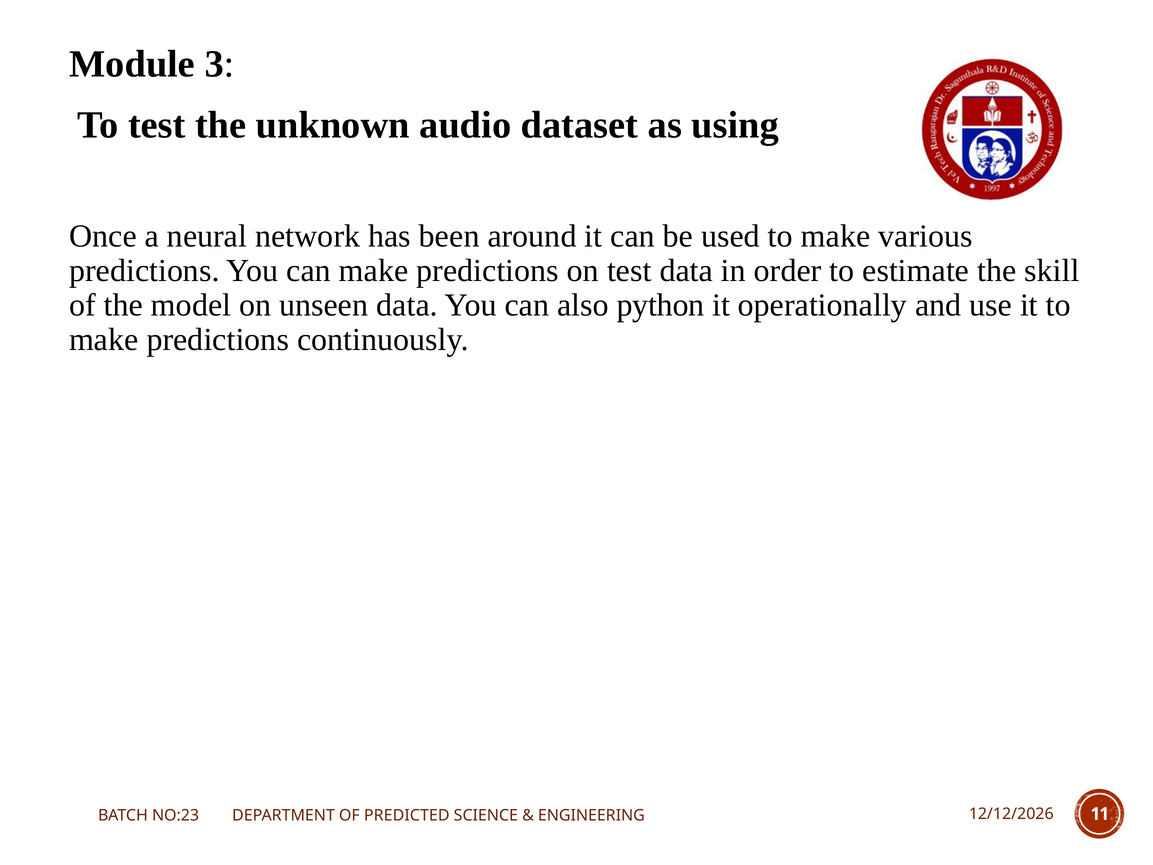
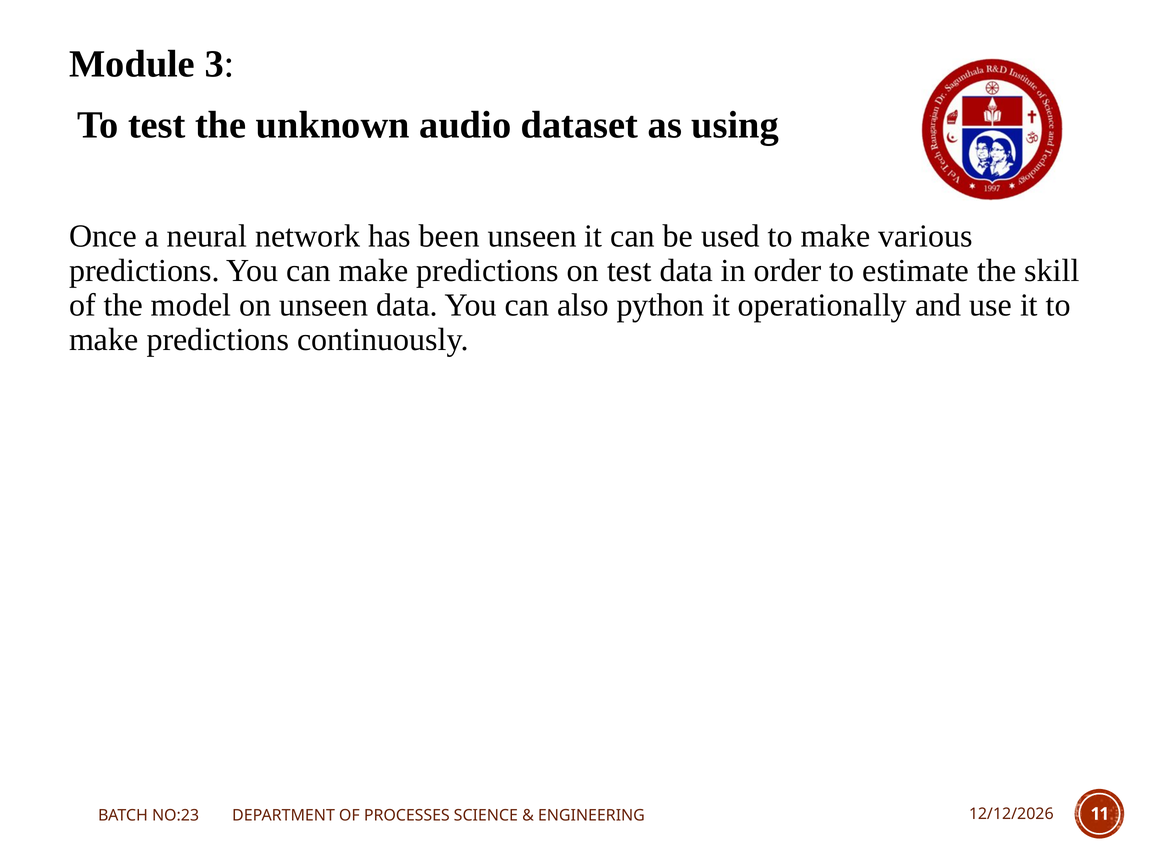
been around: around -> unseen (532, 236)
PREDICTED: PREDICTED -> PROCESSES (407, 815)
